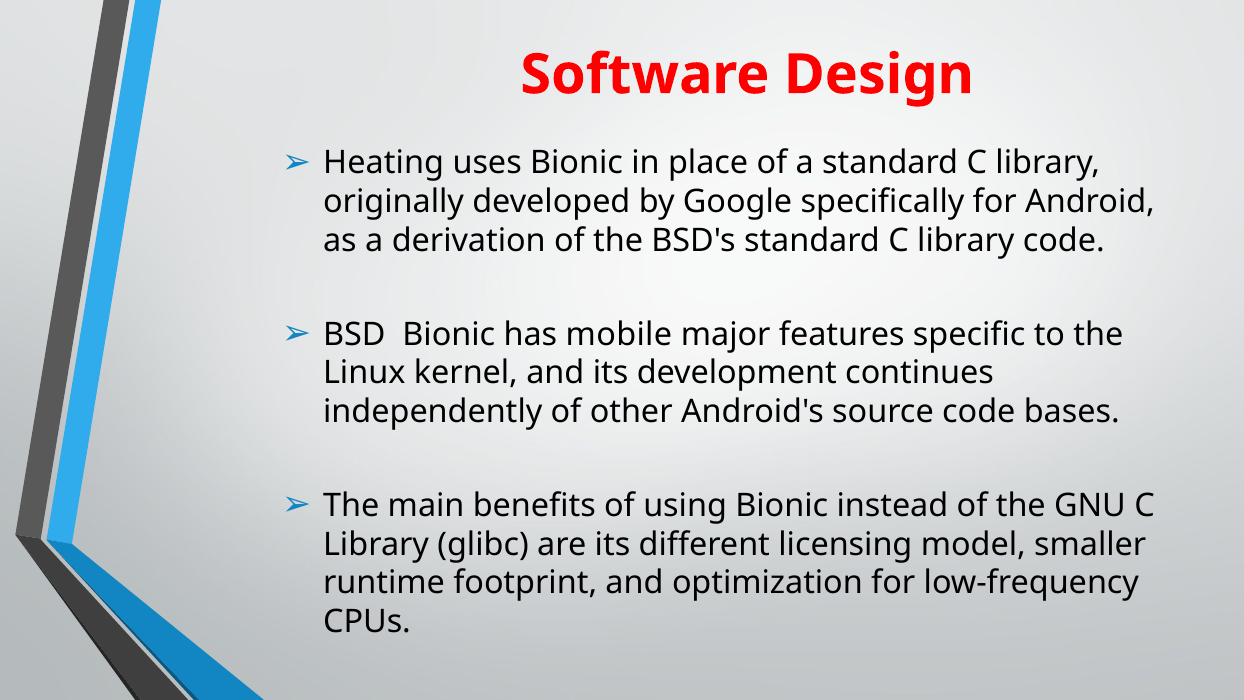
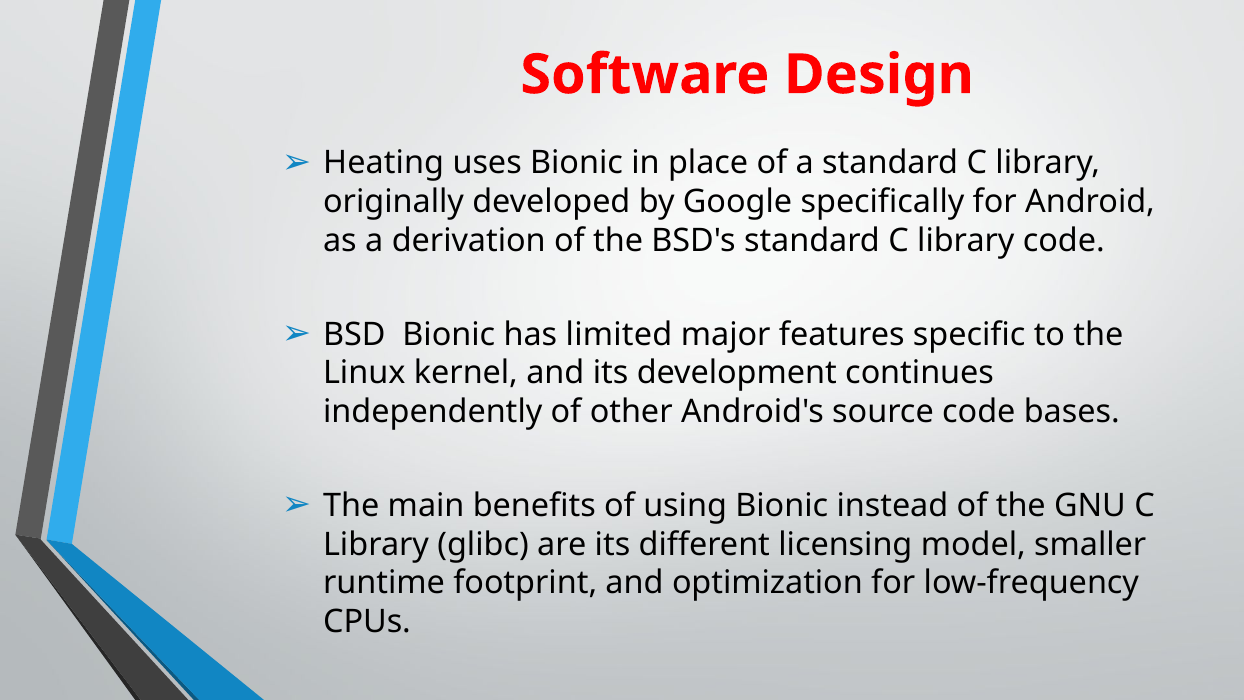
mobile: mobile -> limited (619, 334)
